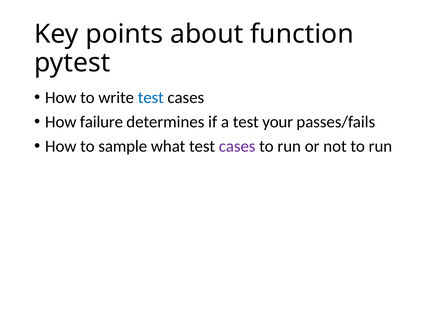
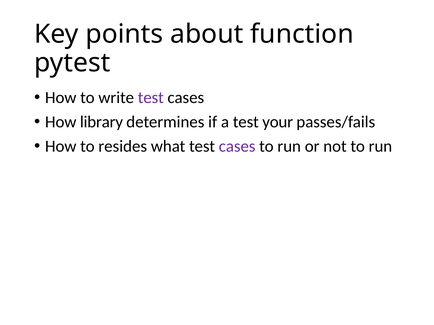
test colour: blue -> purple (151, 98)
failure: failure -> library (101, 122)
sample: sample -> resides (123, 146)
